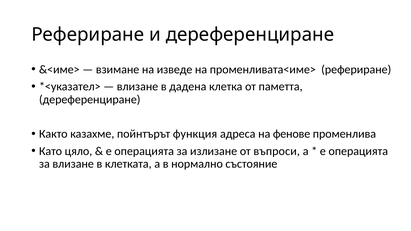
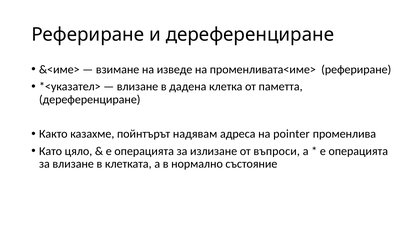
функция: функция -> надявам (195, 134)
фенове: фенове -> pointer (291, 134)
